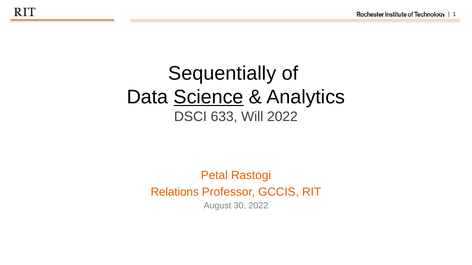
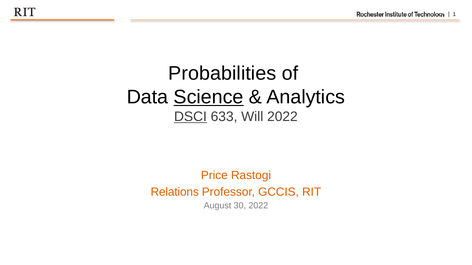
Sequentially: Sequentially -> Probabilities (222, 74)
DSCI underline: none -> present (190, 117)
Petal: Petal -> Price (214, 176)
